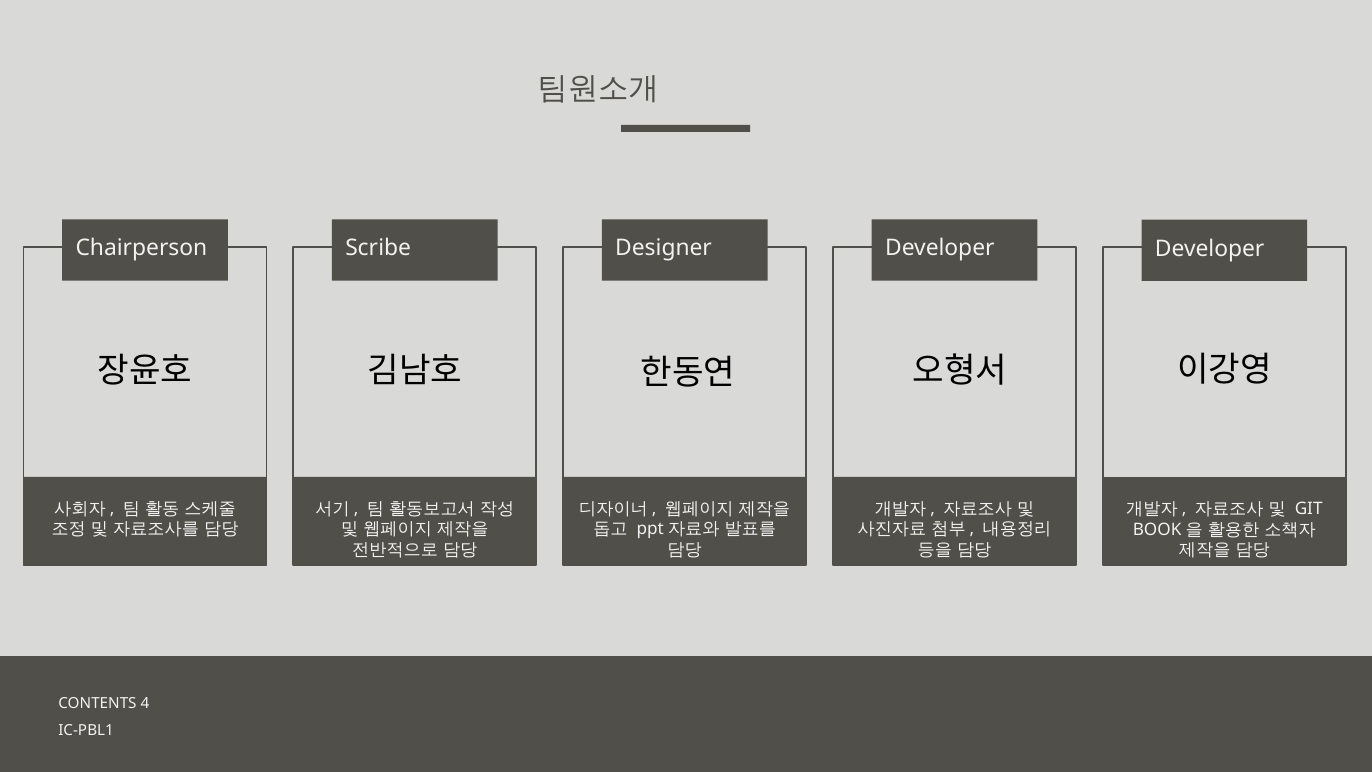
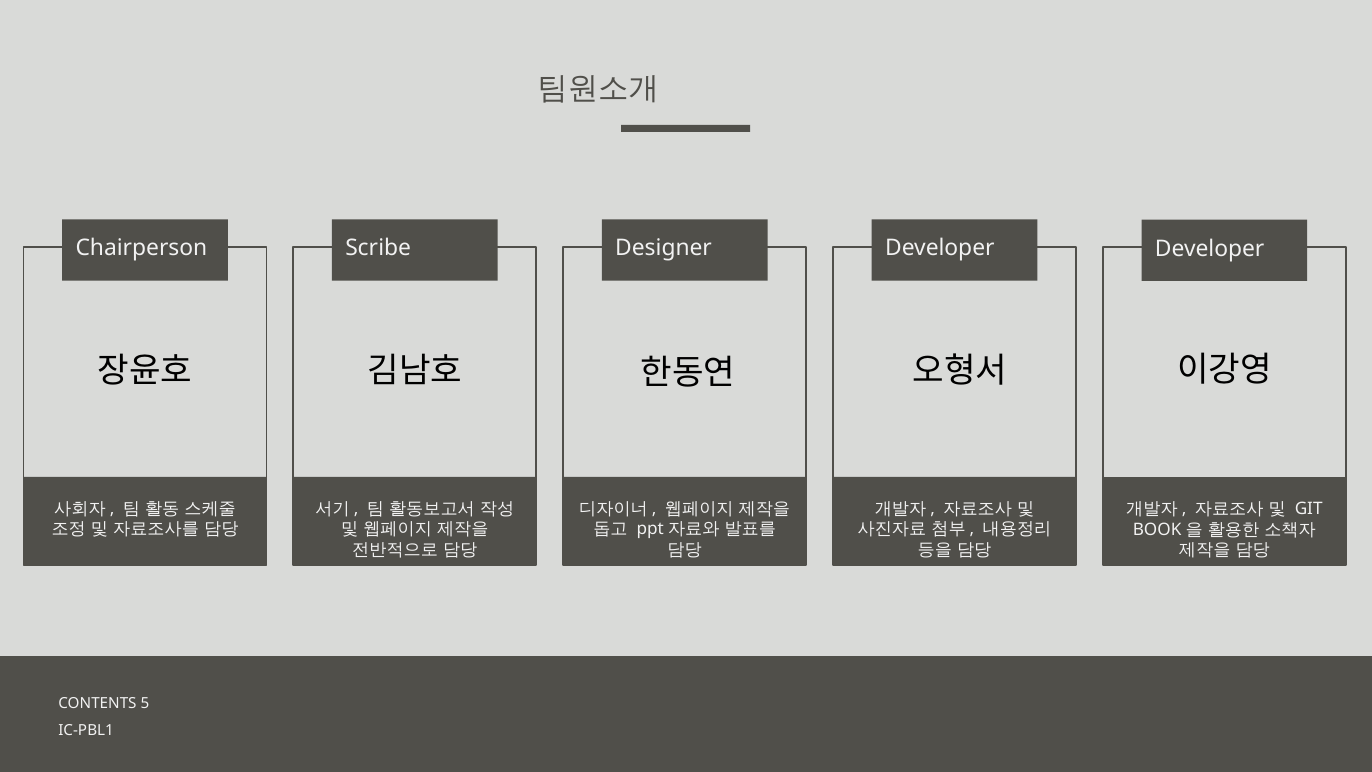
4: 4 -> 5 (145, 703)
